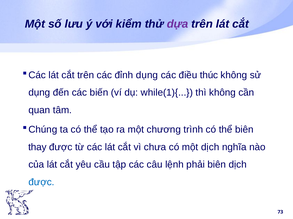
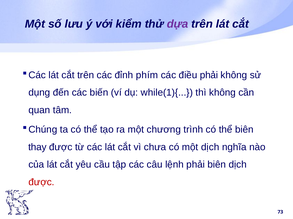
đỉnh dụng: dụng -> phím (147, 75)
điều thúc: thúc -> phải (209, 75)
được colour: blue -> red (41, 183)
